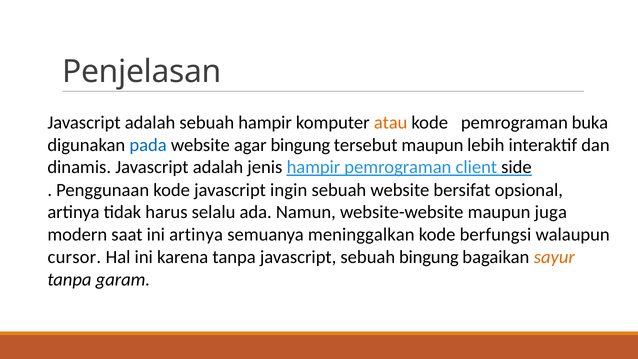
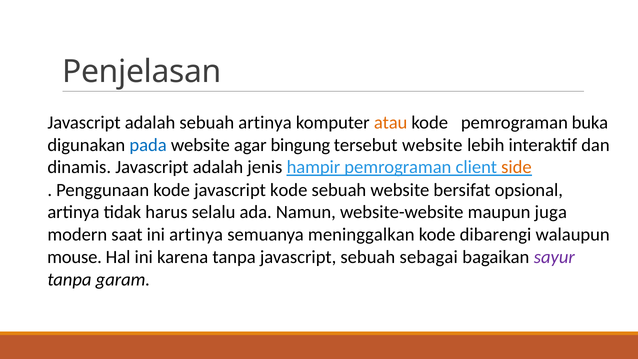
sebuah hampir: hampir -> artinya (265, 122)
tersebut maupun: maupun -> website (432, 145)
side colour: black -> orange (516, 167)
javascript ingin: ingin -> kode (289, 190)
berfungsi: berfungsi -> dibarengi (495, 235)
cursor: cursor -> mouse (75, 257)
sebuah bingung: bingung -> sebagai (429, 257)
sayur colour: orange -> purple (554, 257)
